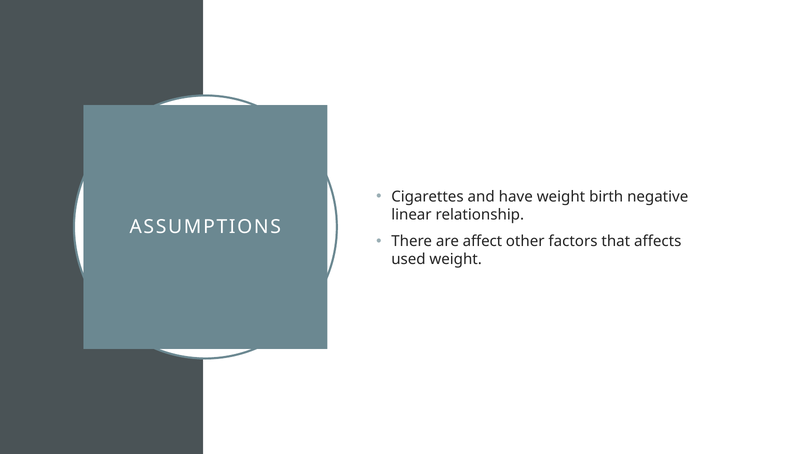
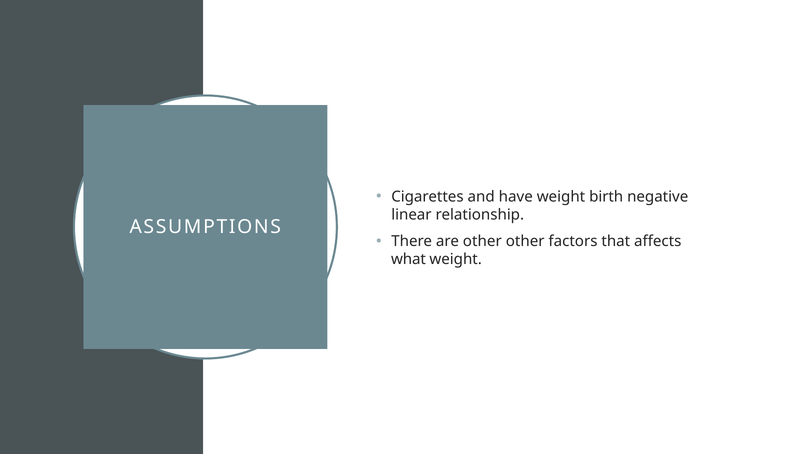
are affect: affect -> other (482, 241)
used: used -> what (408, 259)
